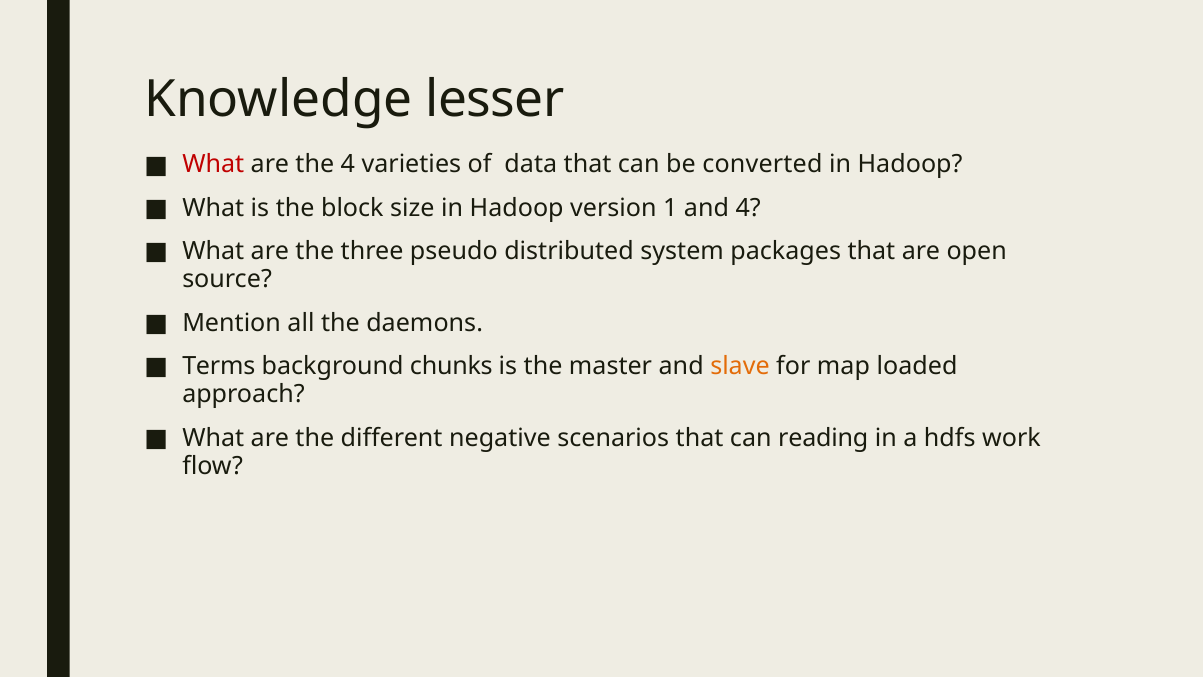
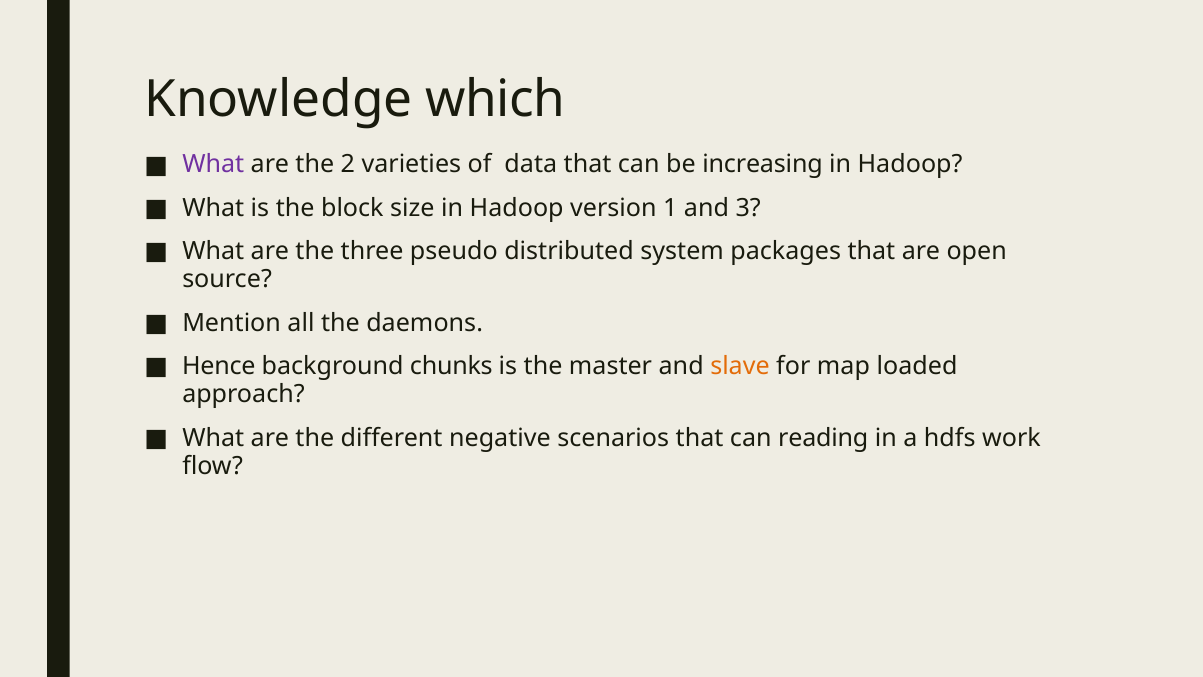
lesser: lesser -> which (495, 99)
What colour: red -> purple (213, 164)
the 4: 4 -> 2 (348, 164)
converted: converted -> increasing (763, 164)
and 4: 4 -> 3 (748, 208)
Terms: Terms -> Hence (219, 366)
